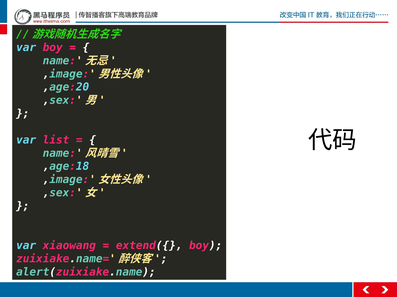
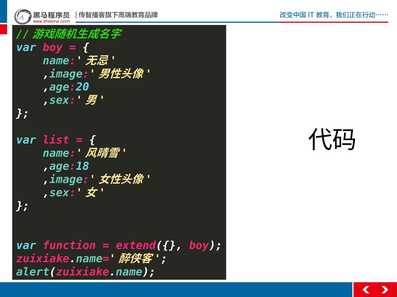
xiaowang: xiaowang -> function (69, 246)
